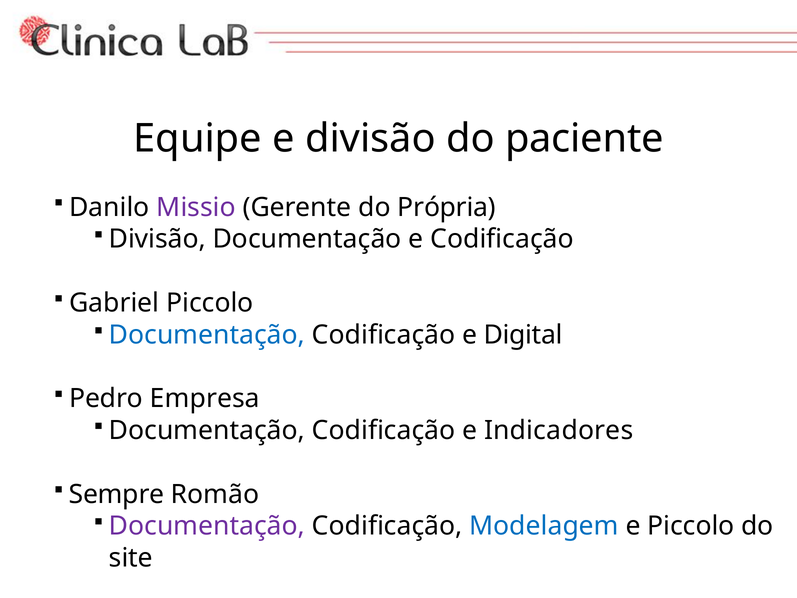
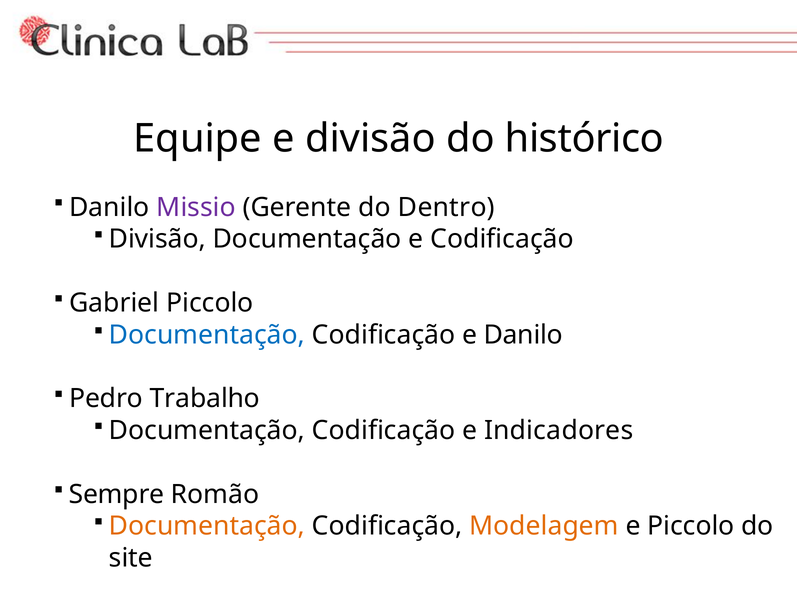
paciente: paciente -> histórico (584, 139)
Própria: Própria -> Dentro (446, 207)
e Digital: Digital -> Danilo (523, 335)
Empresa: Empresa -> Trabalho (205, 398)
Documentação colour: purple -> orange (207, 526)
Modelagem colour: blue -> orange (544, 526)
